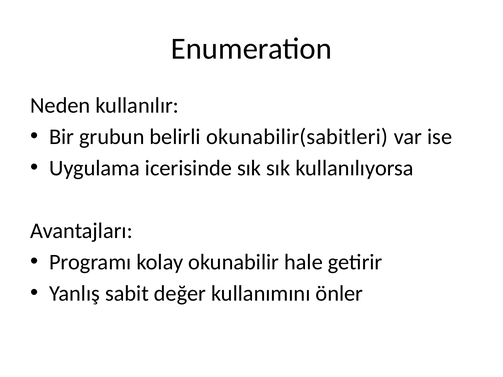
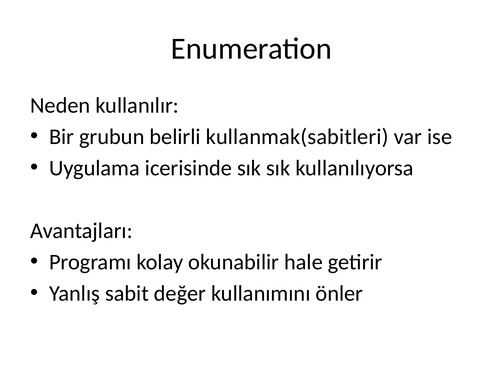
okunabilir(sabitleri: okunabilir(sabitleri -> kullanmak(sabitleri (297, 137)
